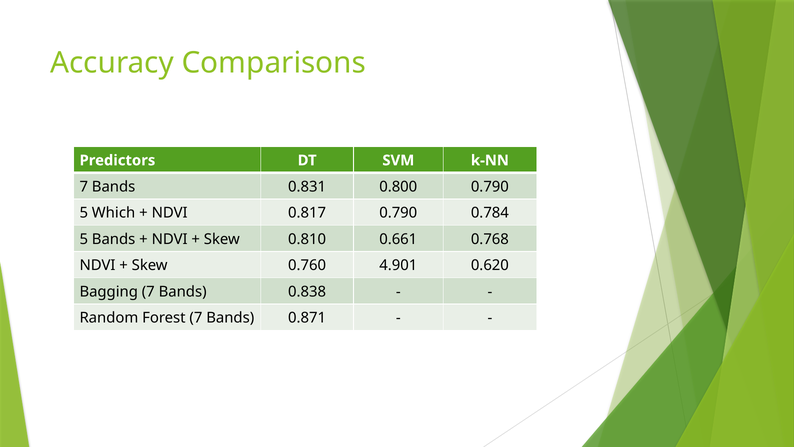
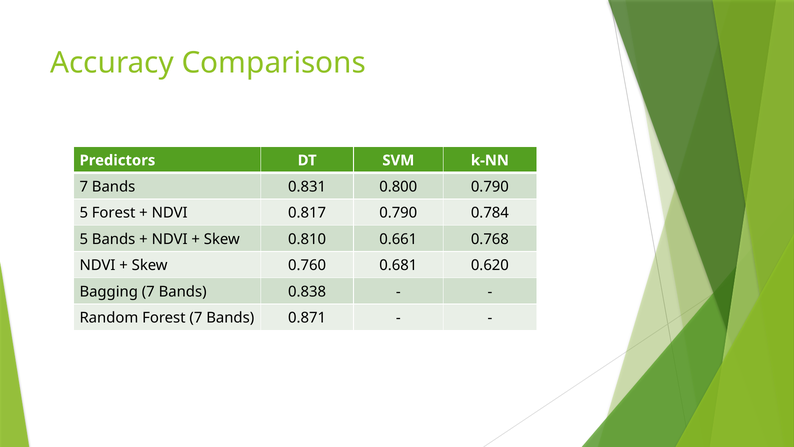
5 Which: Which -> Forest (114, 213)
4.901: 4.901 -> 0.681 (398, 265)
